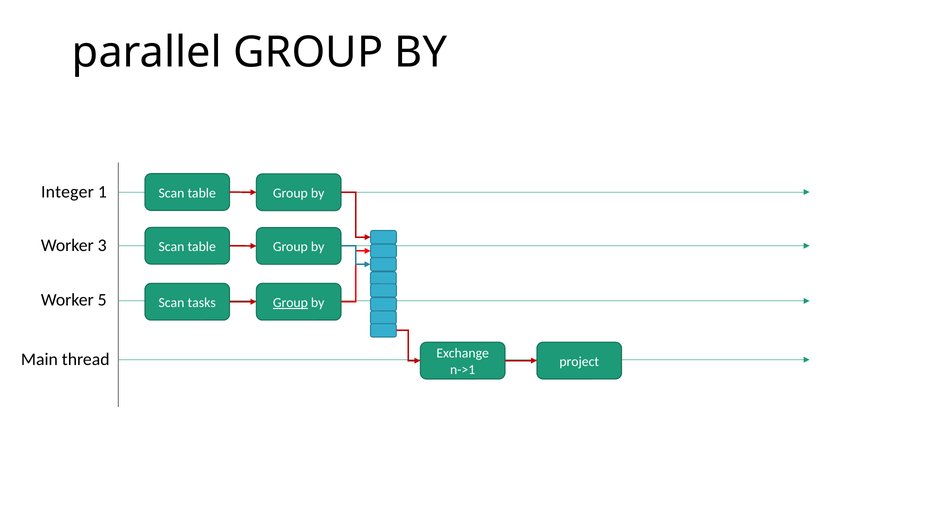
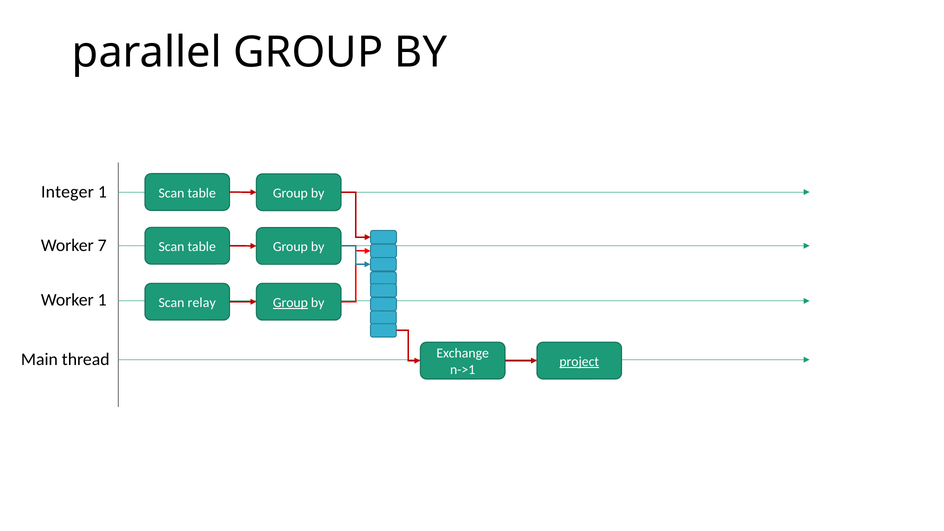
3: 3 -> 7 (102, 245)
Worker 5: 5 -> 1 (102, 300)
tasks: tasks -> relay (202, 303)
project underline: none -> present (579, 362)
